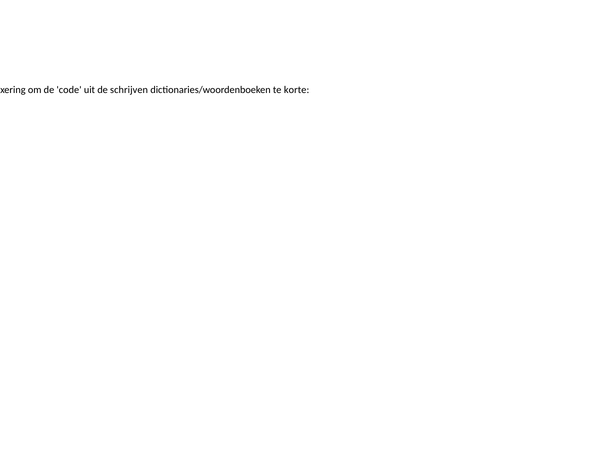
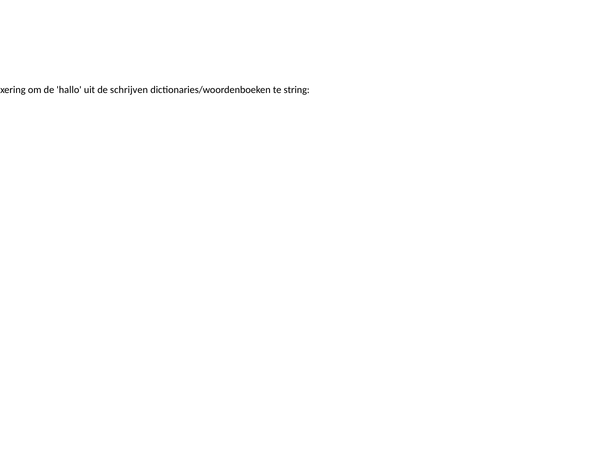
code: code -> hallo (69, 90)
korte: korte -> string (297, 90)
